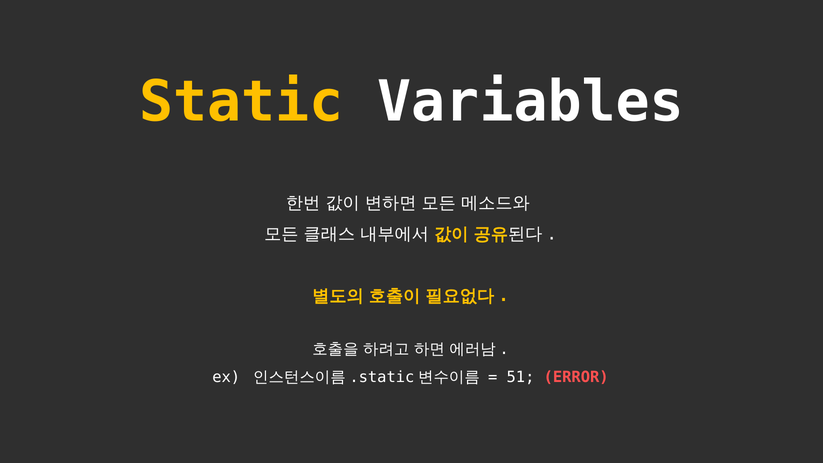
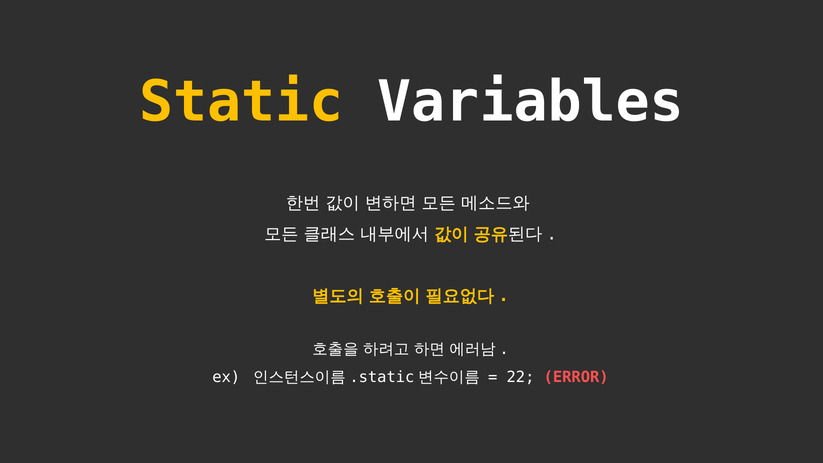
51: 51 -> 22 (520, 377)
